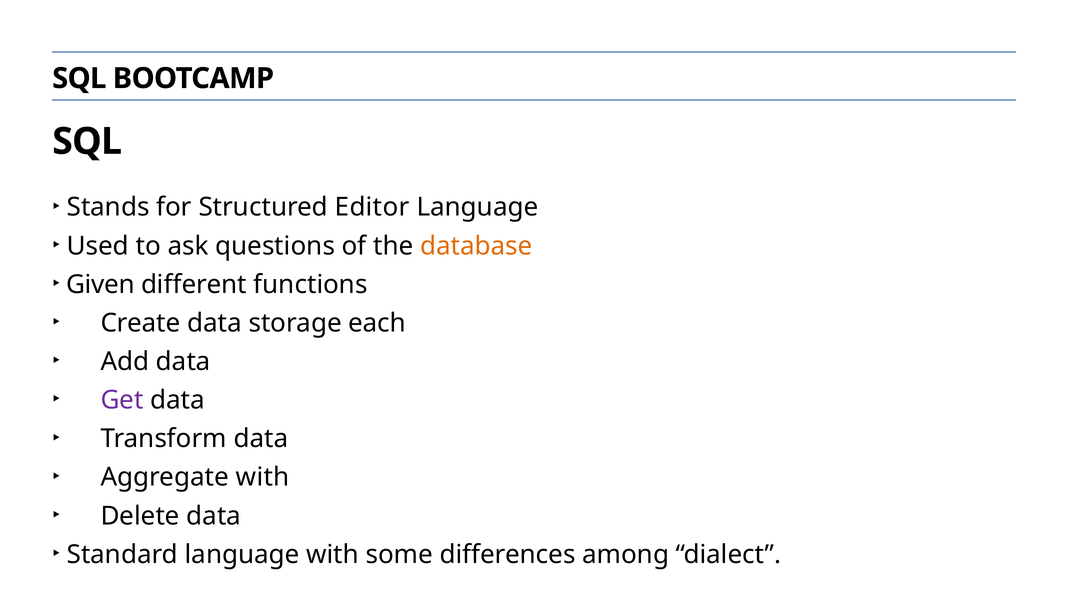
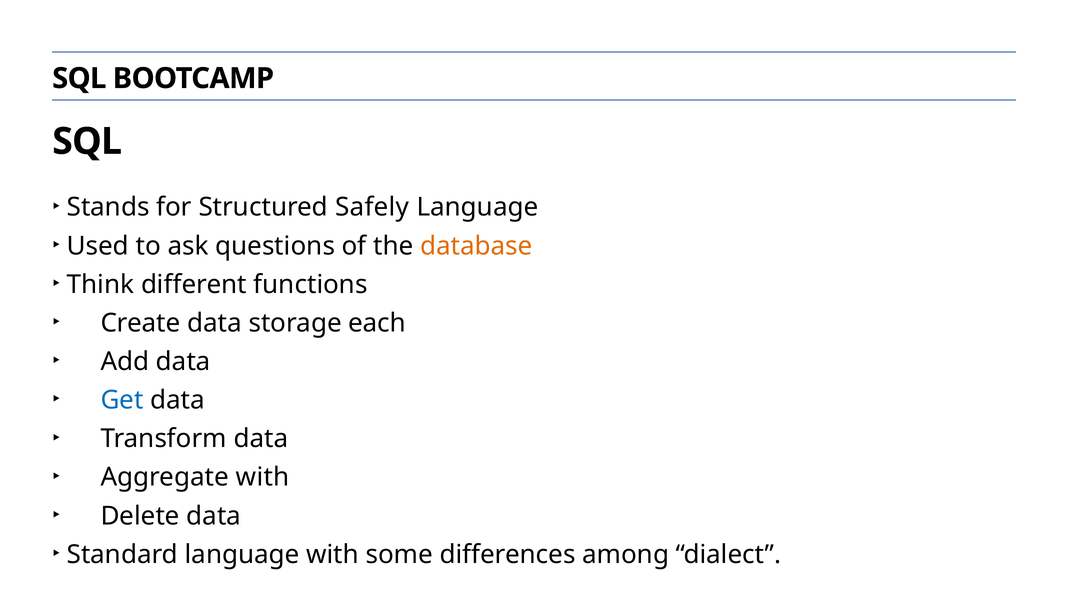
Editor: Editor -> Safely (372, 207)
Given: Given -> Think (101, 284)
Get colour: purple -> blue (122, 400)
